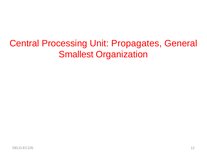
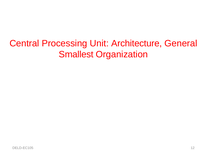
Propagates: Propagates -> Architecture (137, 43)
